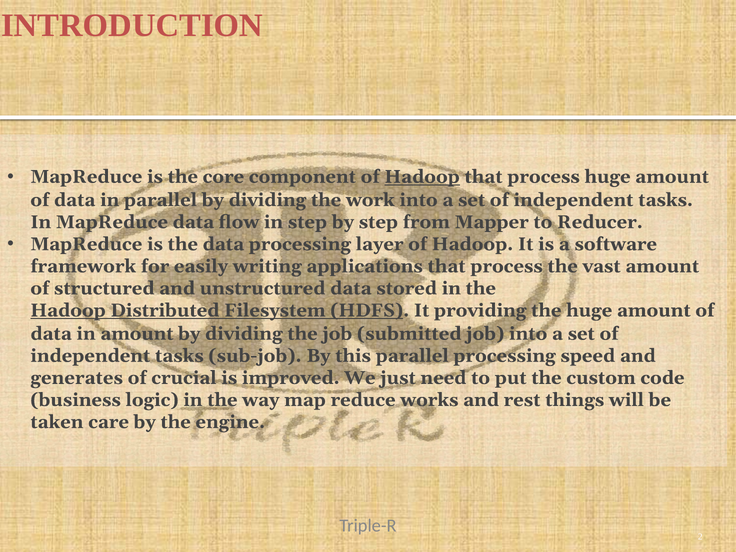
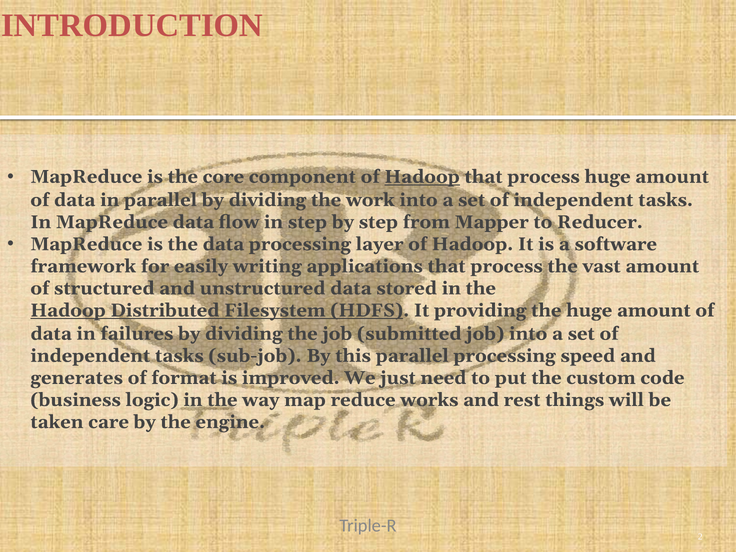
in amount: amount -> failures (137, 334)
crucial: crucial -> format (184, 378)
